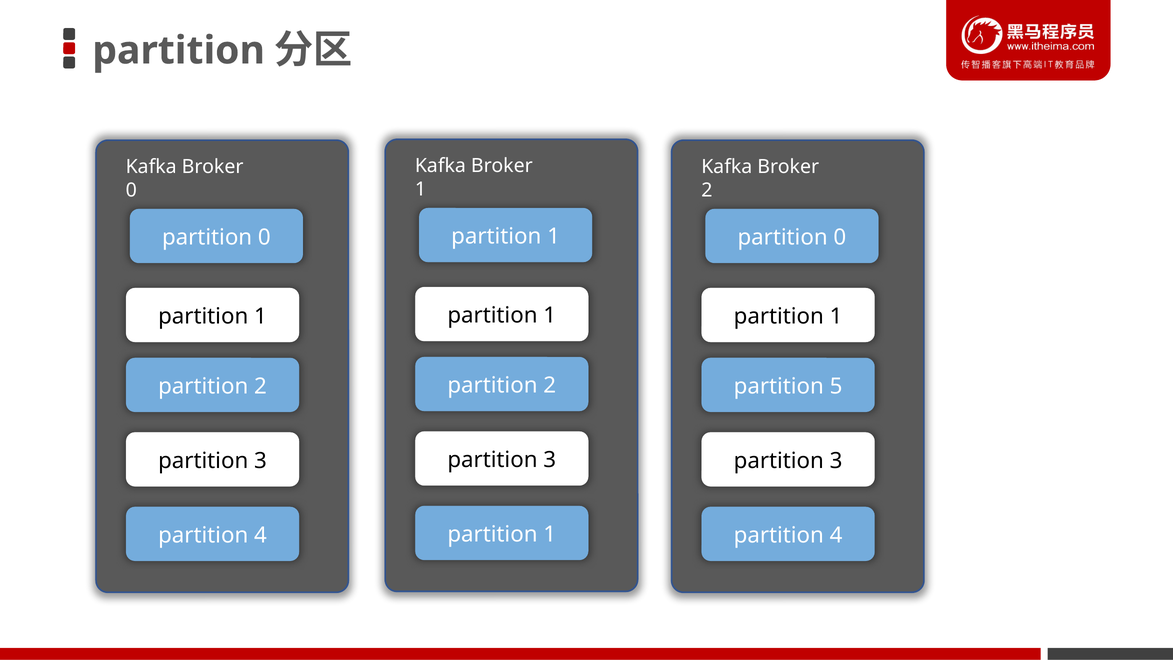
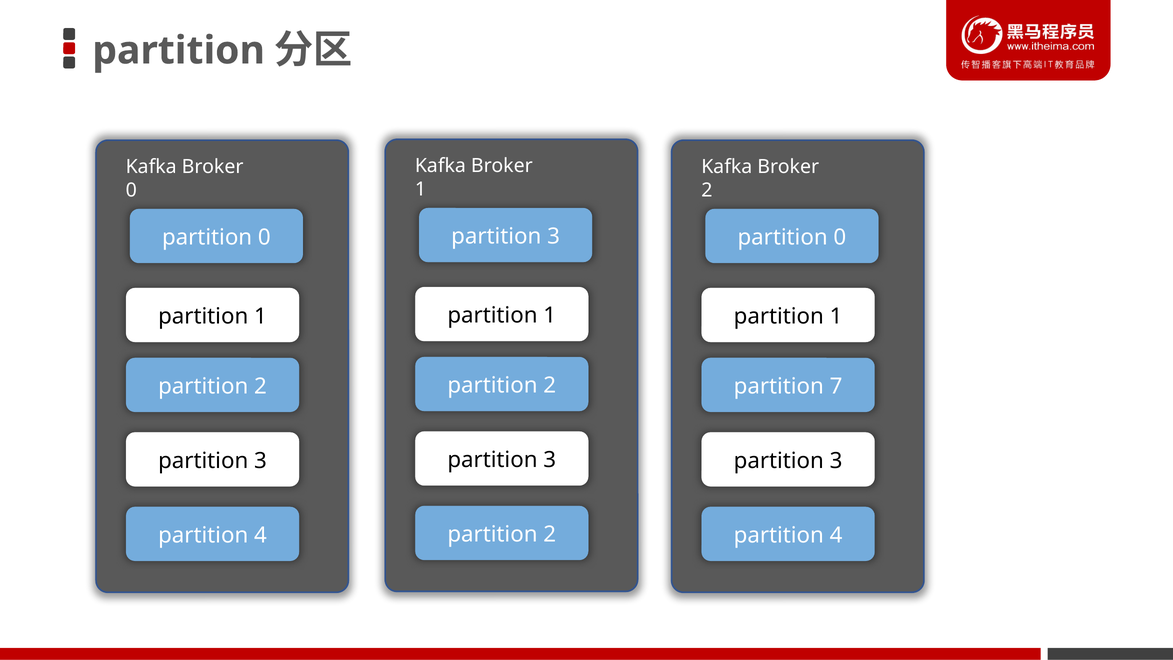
1: 1 -> 3 (554, 237)
5: 5 -> 7 (836, 386)
1: 1 -> 2 (550, 534)
